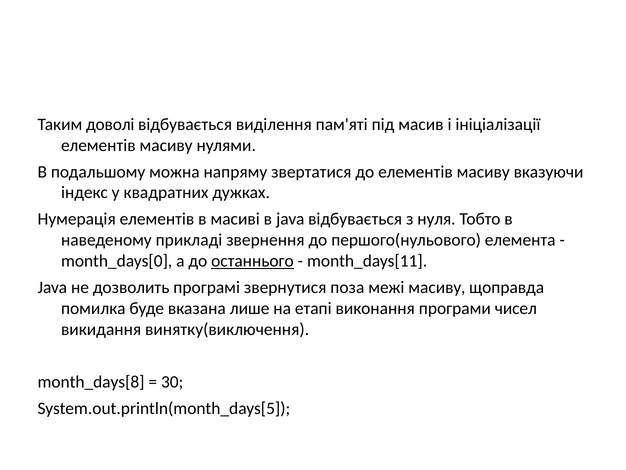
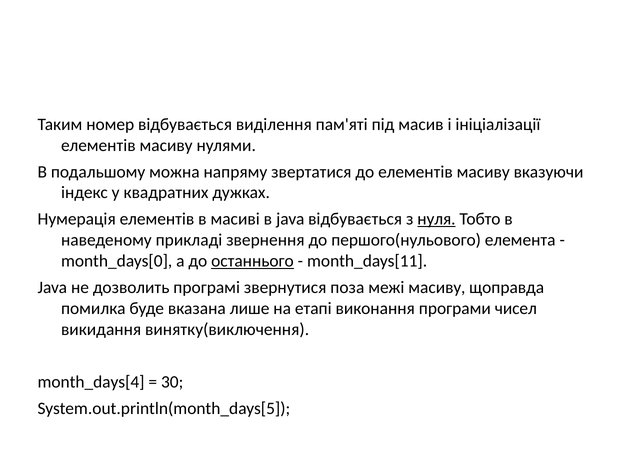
доволі: доволі -> номер (110, 124)
нуля underline: none -> present (436, 219)
month_days[8: month_days[8 -> month_days[4 (91, 382)
